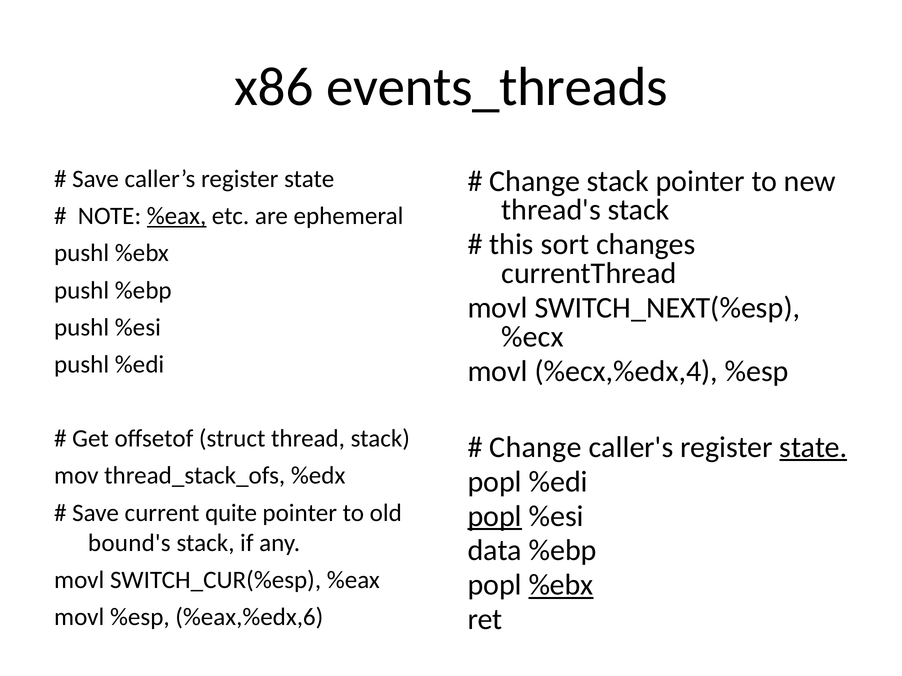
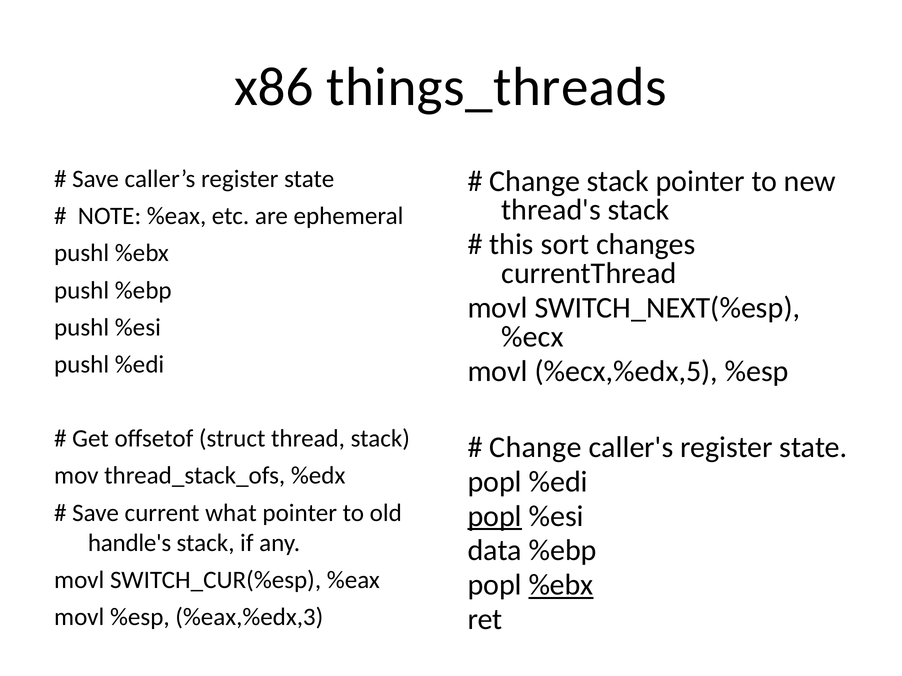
events_threads: events_threads -> things_threads (496, 87)
%eax underline: present -> none (177, 216)
%ecx,%edx,4: %ecx,%edx,4 -> %ecx,%edx,5 (626, 371)
state underline: present -> none (813, 448)
quite: quite -> what (231, 513)
bound's: bound's -> handle's (130, 543)
%eax,%edx,6: %eax,%edx,6 -> %eax,%edx,3 (249, 617)
